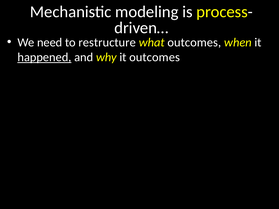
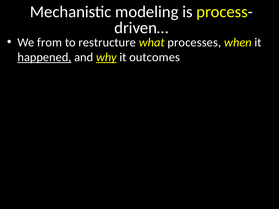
We need: need -> from (50, 42)
what outcomes: outcomes -> processes (194, 42)
why underline: none -> present (106, 57)
